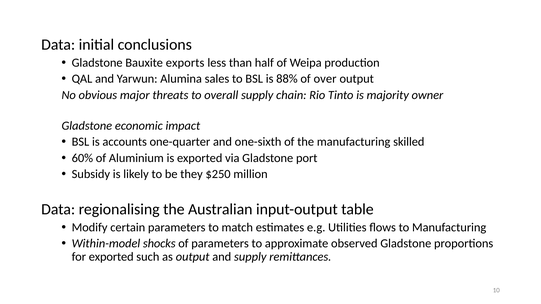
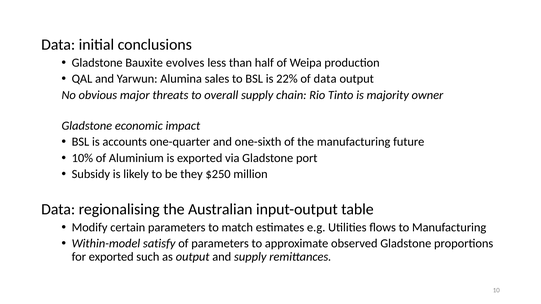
exports: exports -> evolves (185, 63)
88%: 88% -> 22% (287, 79)
of over: over -> data (325, 79)
skilled: skilled -> future (409, 142)
60%: 60% -> 10% (82, 158)
shocks: shocks -> satisfy (159, 244)
